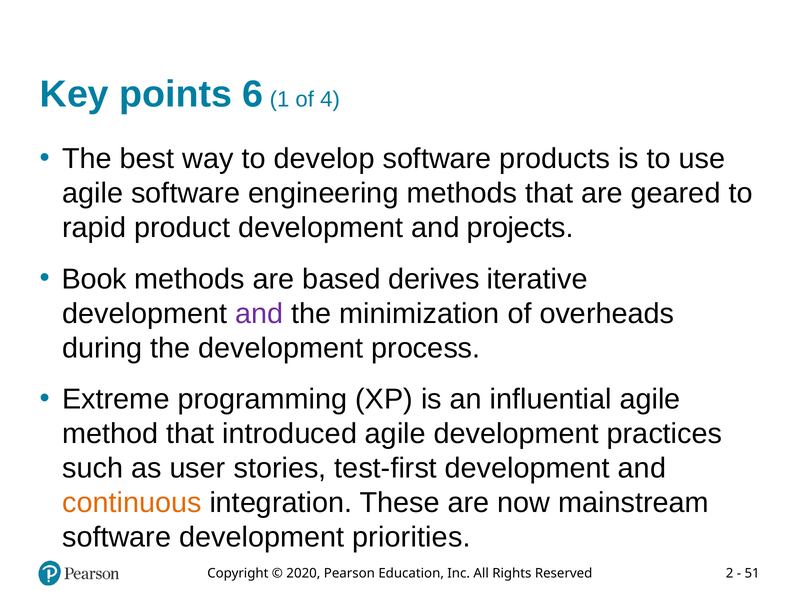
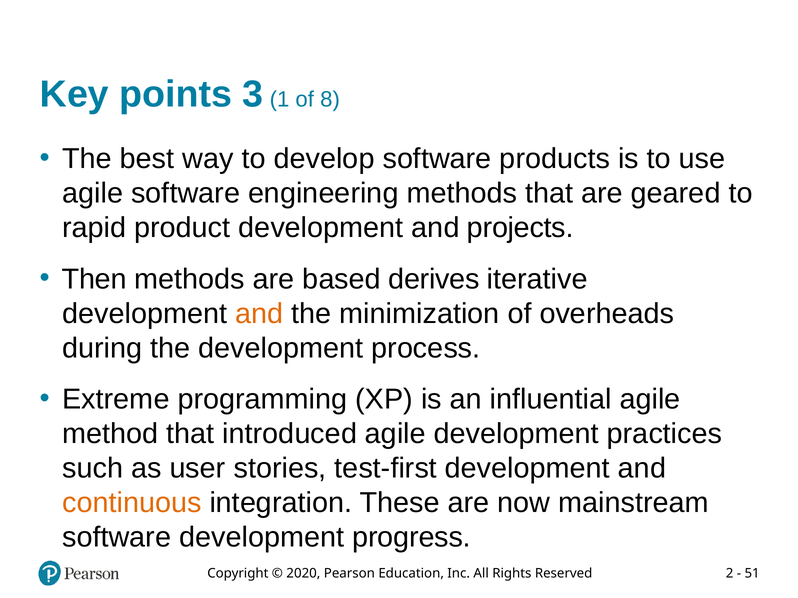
6: 6 -> 3 (253, 95)
4: 4 -> 8 (330, 100)
Book: Book -> Then (94, 279)
and colour: purple -> orange (259, 314)
priorities: priorities -> progress (412, 538)
